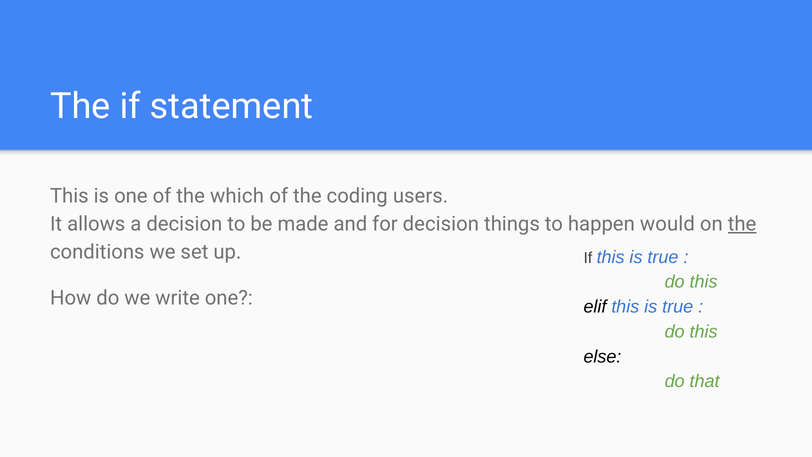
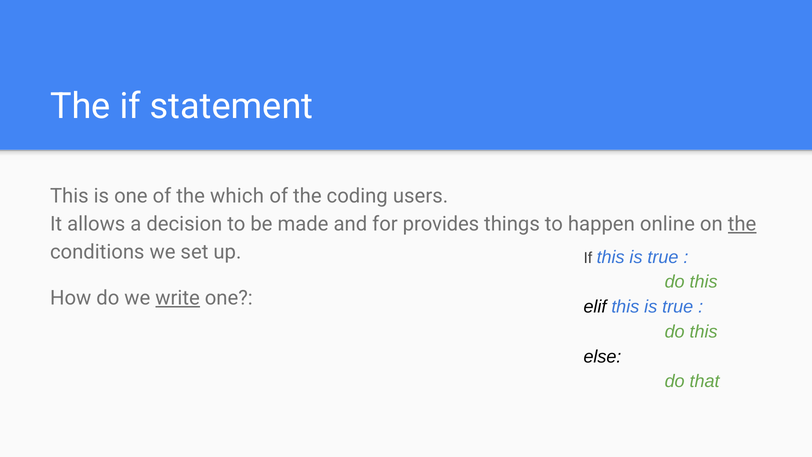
for decision: decision -> provides (441, 224)
would: would -> online (667, 224)
write underline: none -> present (178, 298)
